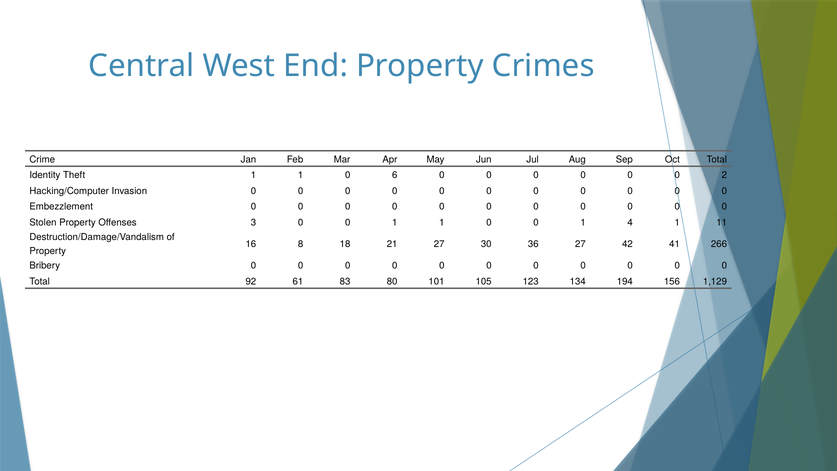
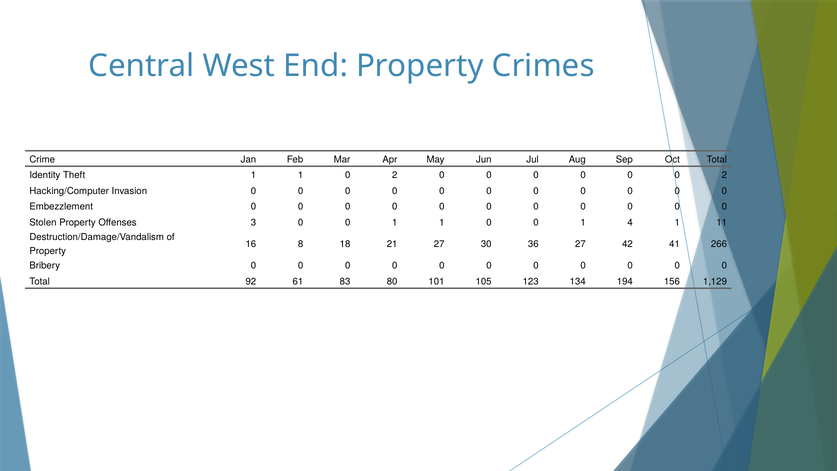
1 0 6: 6 -> 2 (395, 175)
